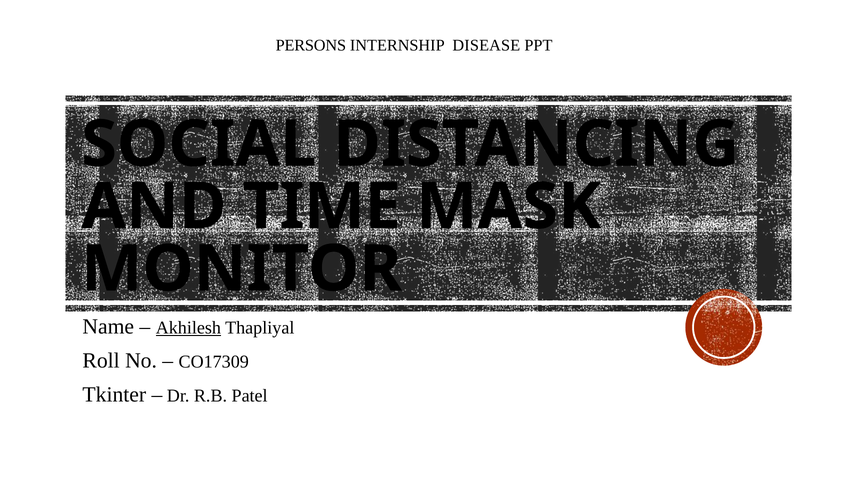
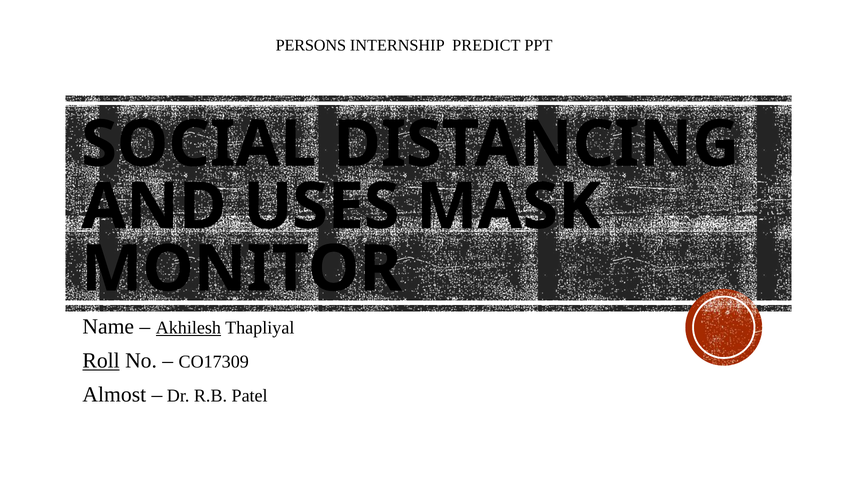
DISEASE: DISEASE -> PREDICT (486, 45)
TIME: TIME -> USES (321, 207)
Roll underline: none -> present (101, 361)
Tkinter: Tkinter -> Almost (114, 395)
